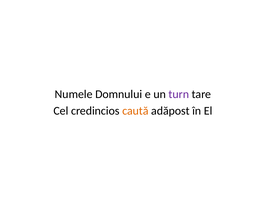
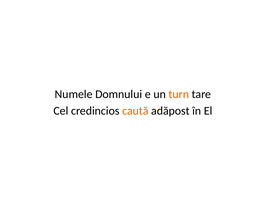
turn colour: purple -> orange (179, 94)
